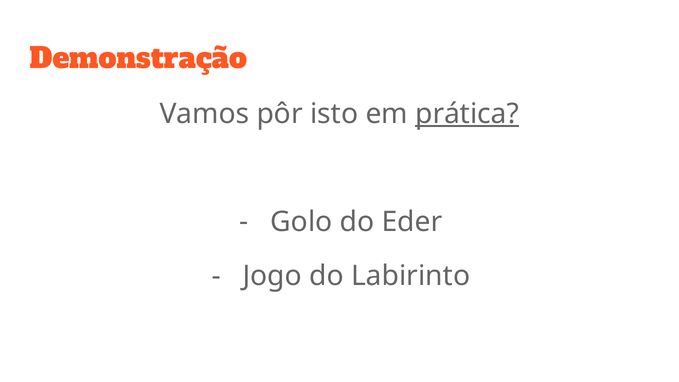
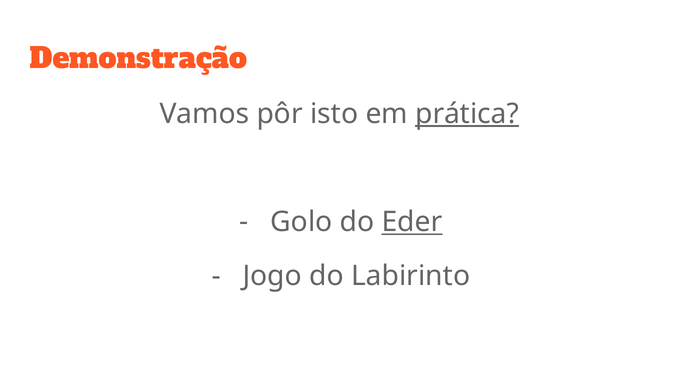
Eder underline: none -> present (412, 222)
